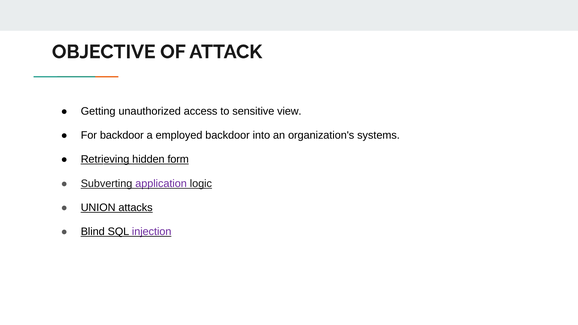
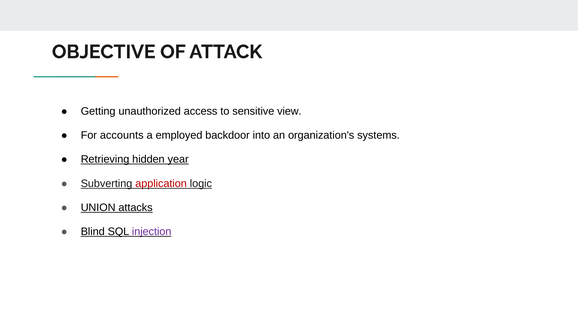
For backdoor: backdoor -> accounts (122, 135)
form: form -> year (178, 159)
application colour: purple -> red (161, 184)
